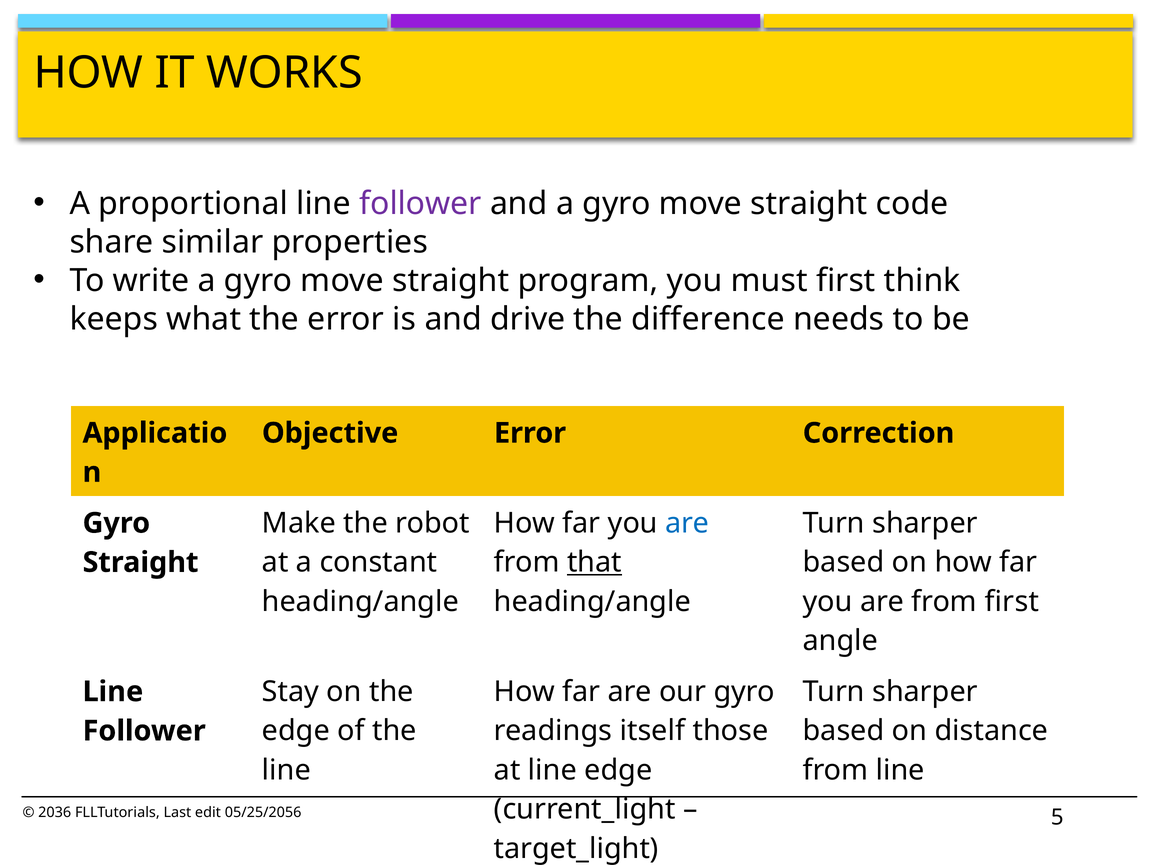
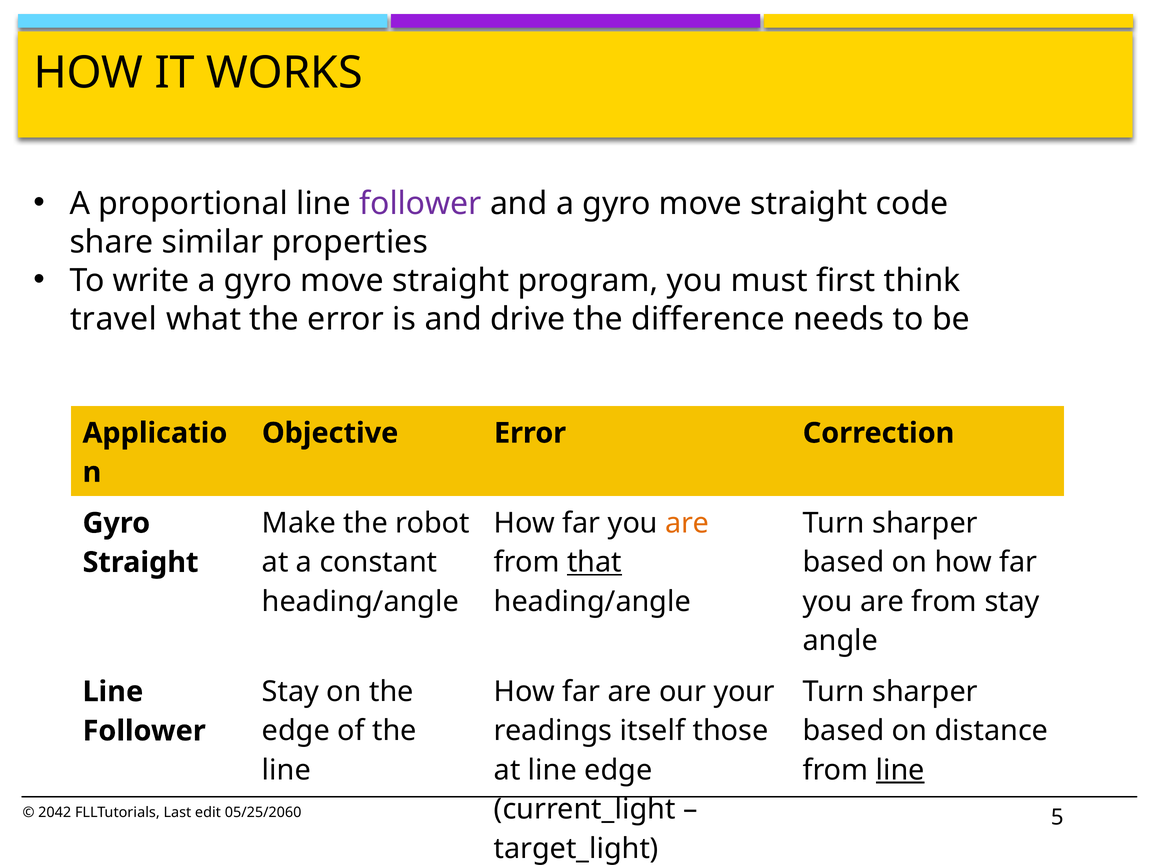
keeps: keeps -> travel (114, 319)
are colour: blue -> orange (687, 523)
from first: first -> stay (1012, 602)
our gyro: gyro -> your (744, 692)
line underline: none -> present (900, 771)
2036: 2036 -> 2042 (55, 813)
05/25/2056: 05/25/2056 -> 05/25/2060 (263, 813)
